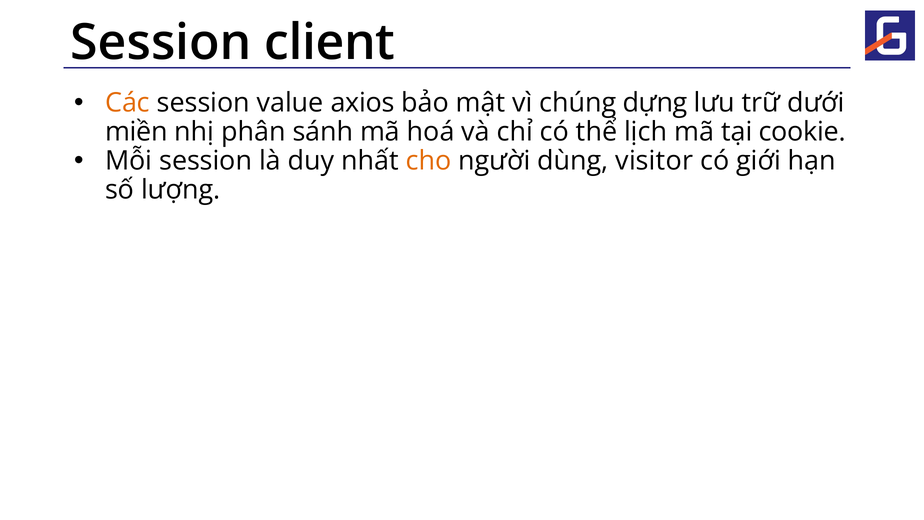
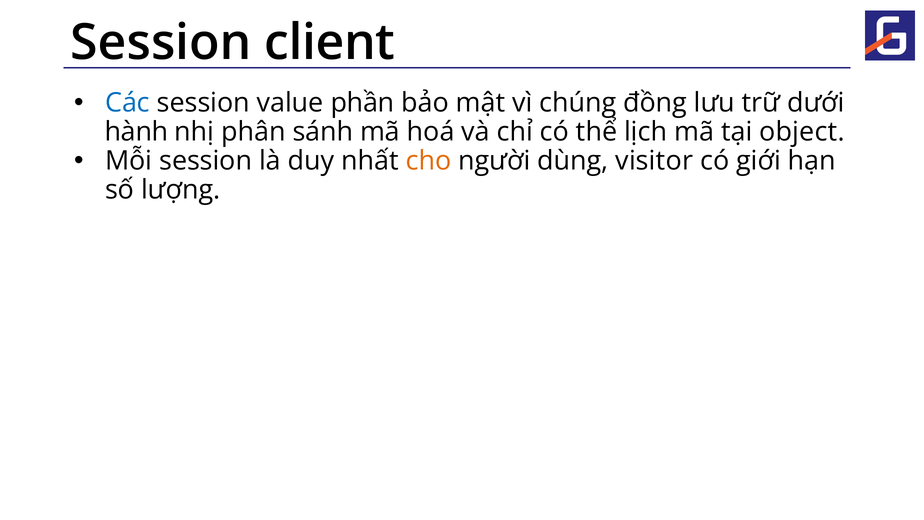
Các colour: orange -> blue (127, 103)
axios: axios -> phần (362, 103)
dựng: dựng -> đồng (655, 103)
miền: miền -> hành (136, 132)
cookie: cookie -> object (802, 132)
